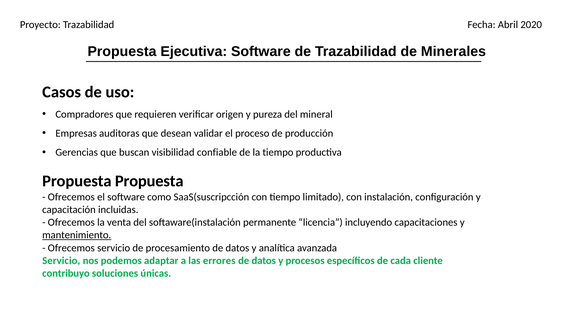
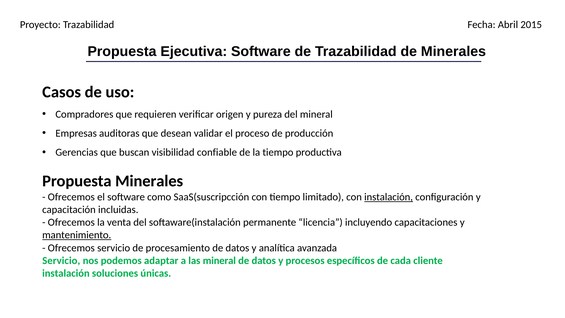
2020: 2020 -> 2015 (531, 25)
Propuesta Propuesta: Propuesta -> Minerales (149, 181)
instalación underline: none -> present (389, 197)
las errores: errores -> mineral (219, 260)
contribuyo: contribuyo -> instalación (66, 273)
